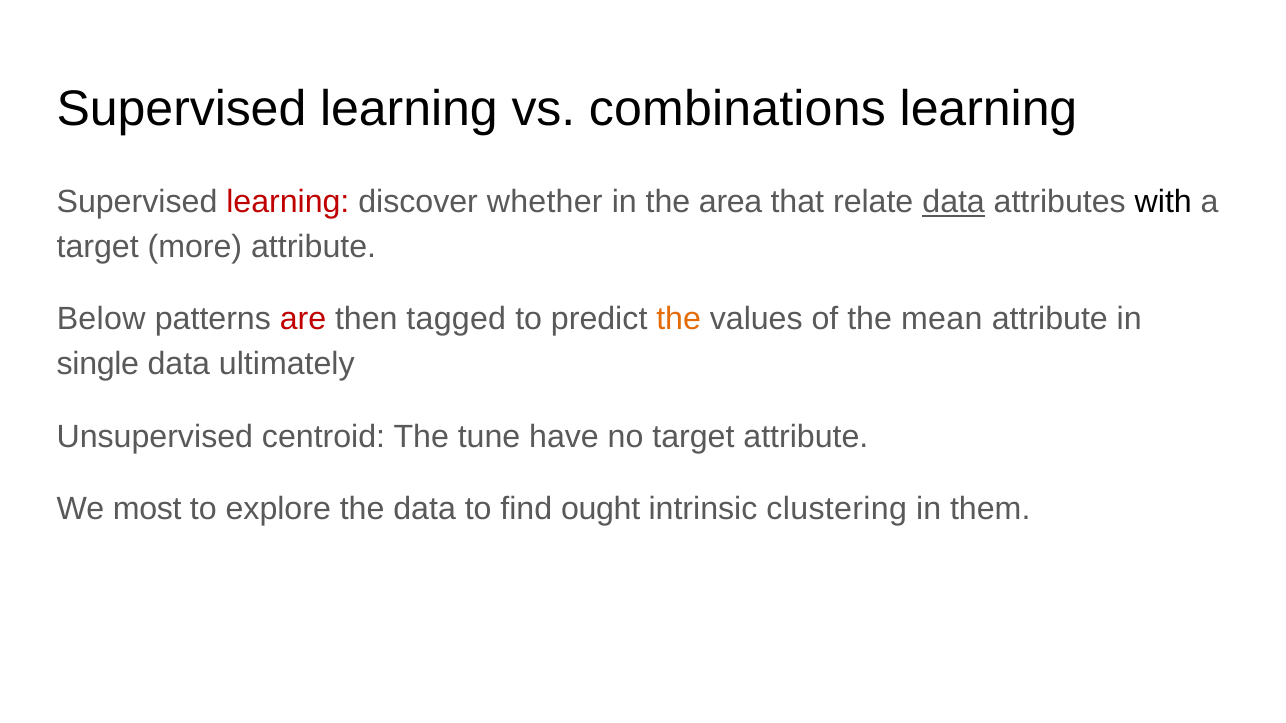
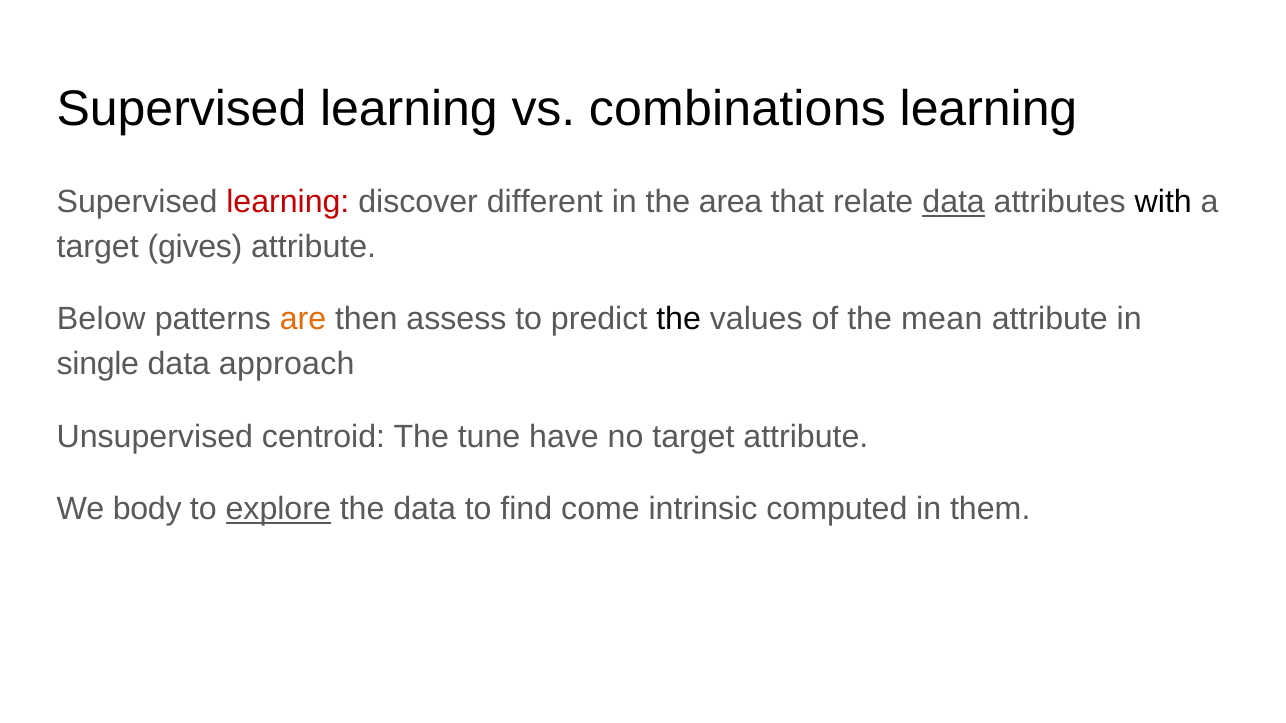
whether: whether -> different (545, 202)
more: more -> gives (195, 247)
are colour: red -> orange (303, 319)
tagged: tagged -> assess (456, 319)
the colour: orange -> black (679, 319)
ultimately: ultimately -> approach (287, 364)
most: most -> body (147, 510)
explore underline: none -> present (278, 510)
ought: ought -> come (600, 510)
clustering: clustering -> computed (837, 510)
